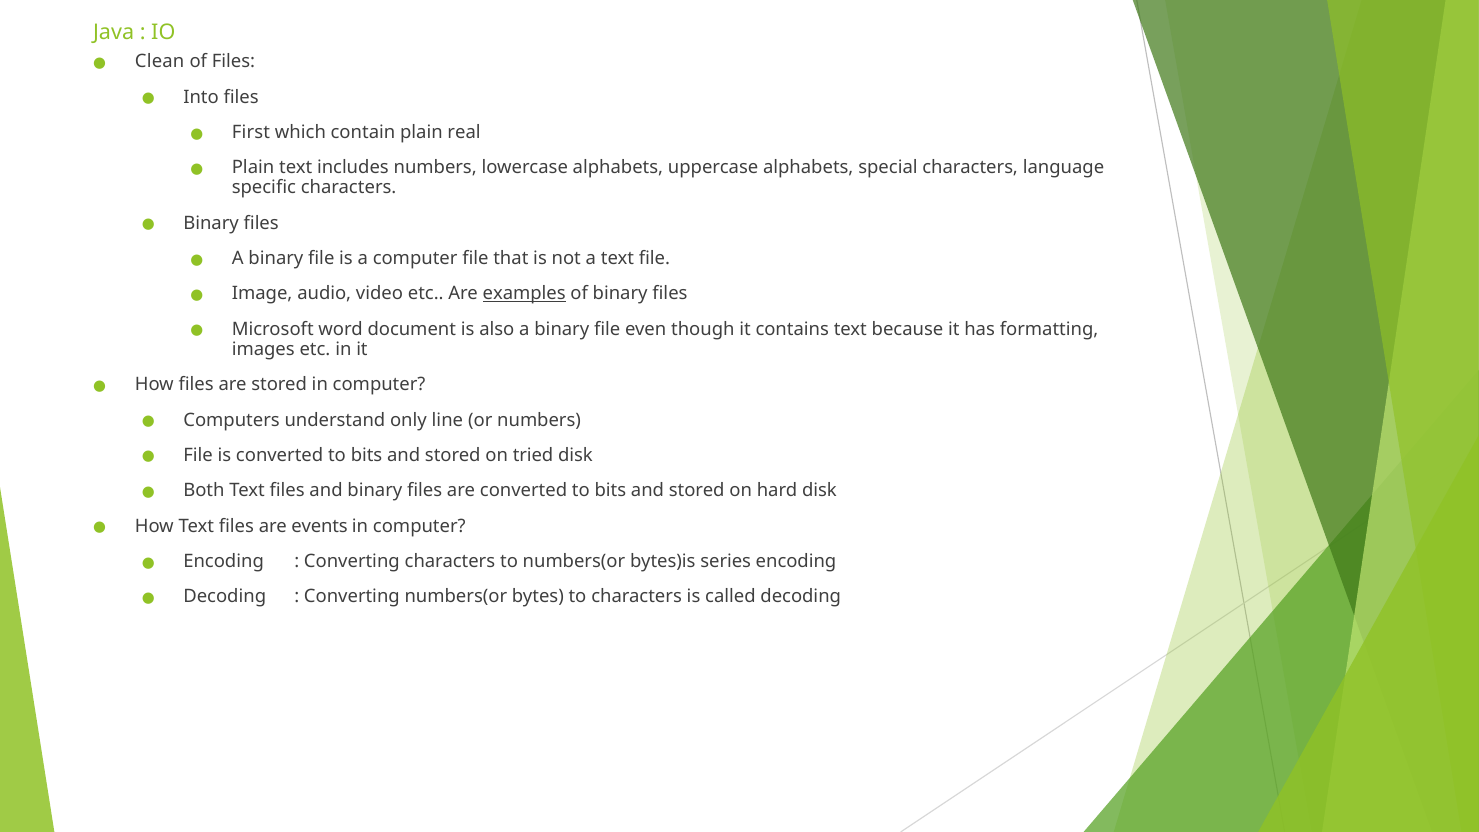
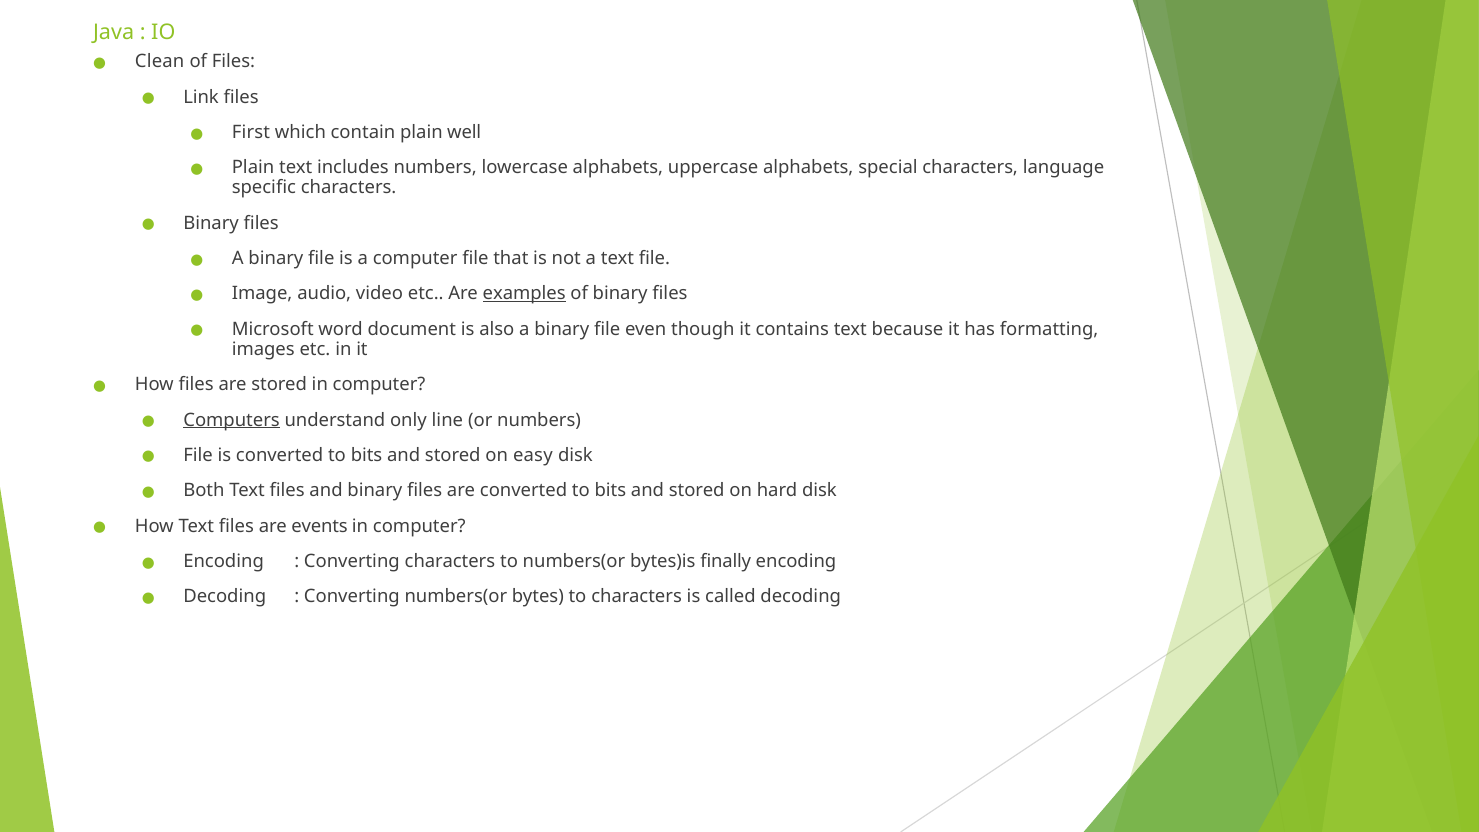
Into: Into -> Link (201, 97)
real: real -> well (464, 132)
Computers underline: none -> present (232, 420)
tried: tried -> easy (533, 455)
series: series -> finally (726, 561)
